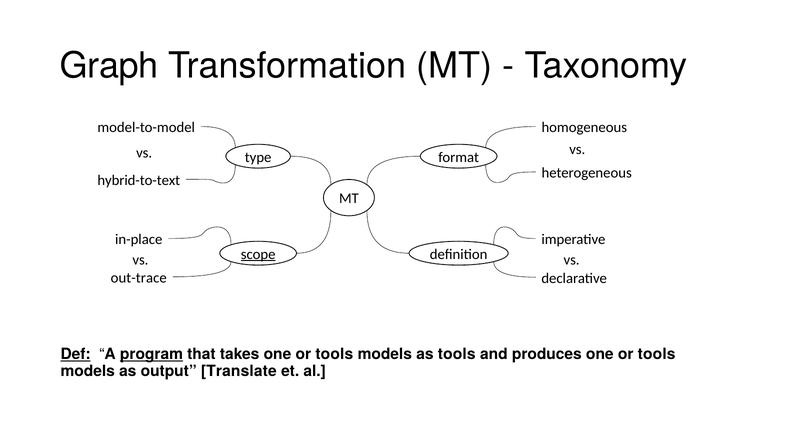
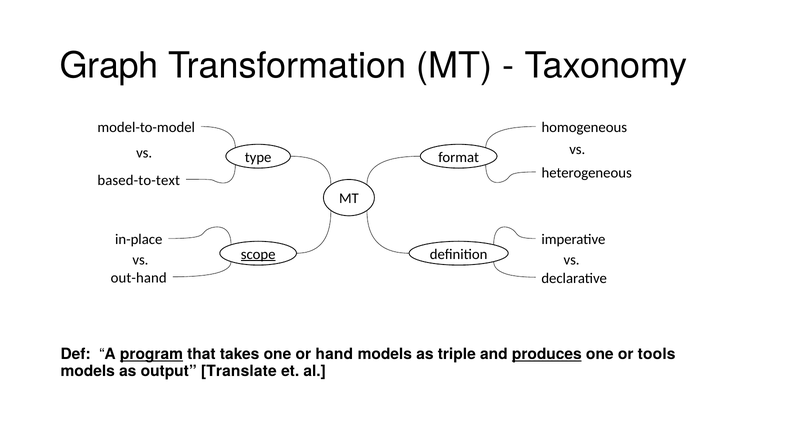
hybrid-to-text: hybrid-to-text -> based-to-text (139, 180)
out-trace: out-trace -> out-hand (139, 278)
Def underline: present -> none (76, 354)
takes one or tools: tools -> hand (334, 354)
as tools: tools -> triple (457, 354)
produces underline: none -> present (547, 354)
